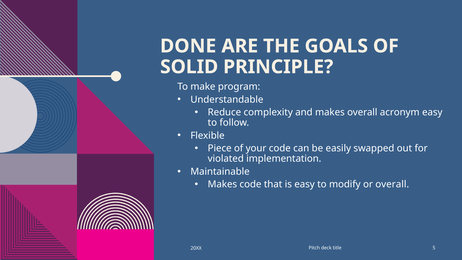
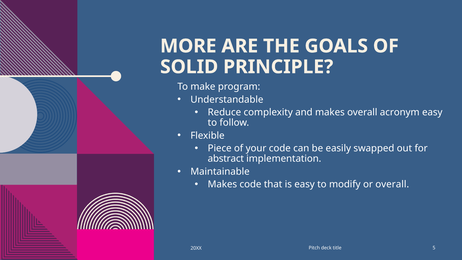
DONE: DONE -> MORE (188, 46)
violated: violated -> abstract (226, 159)
